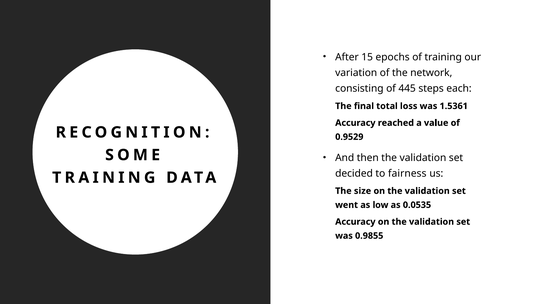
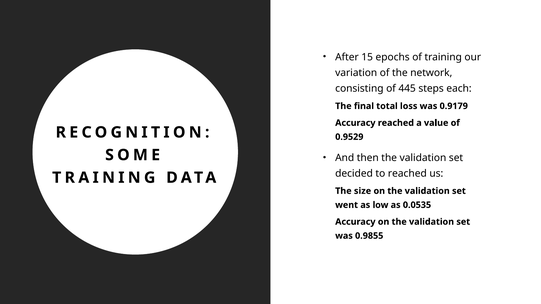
1.5361: 1.5361 -> 0.9179 (454, 106)
to fairness: fairness -> reached (407, 174)
